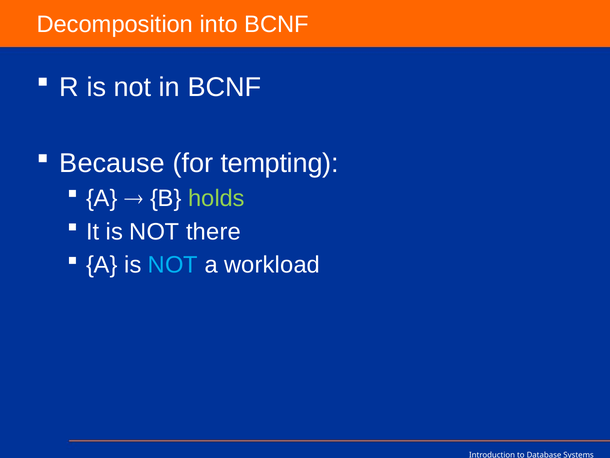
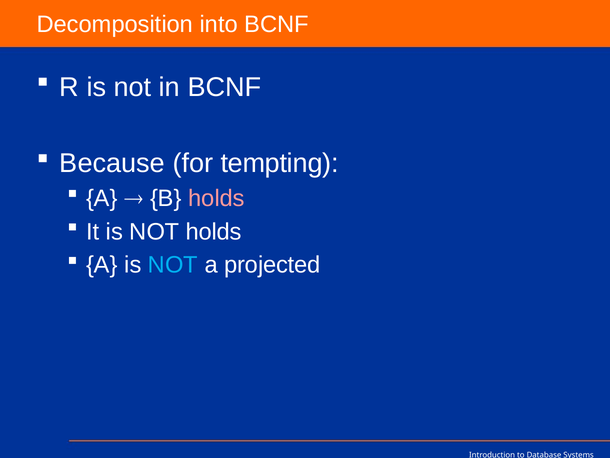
holds colour: light green -> pink (217, 198)
NOT there: there -> holds (214, 232)
workload: workload -> projected (272, 265)
